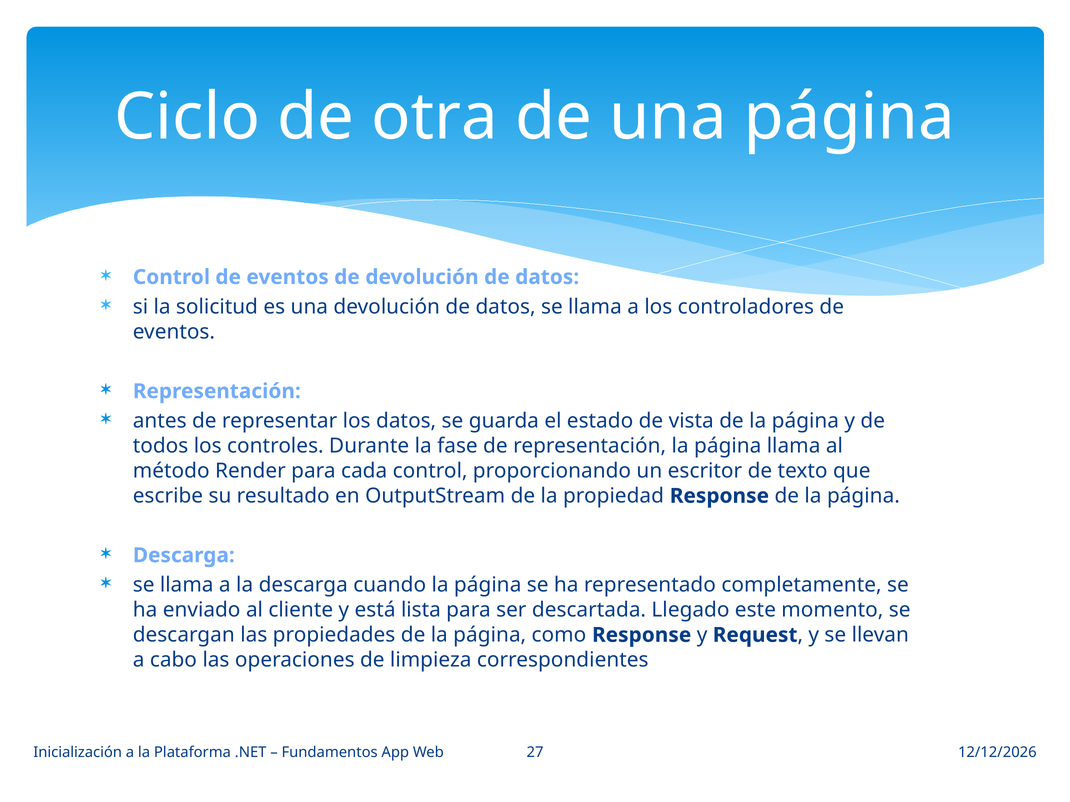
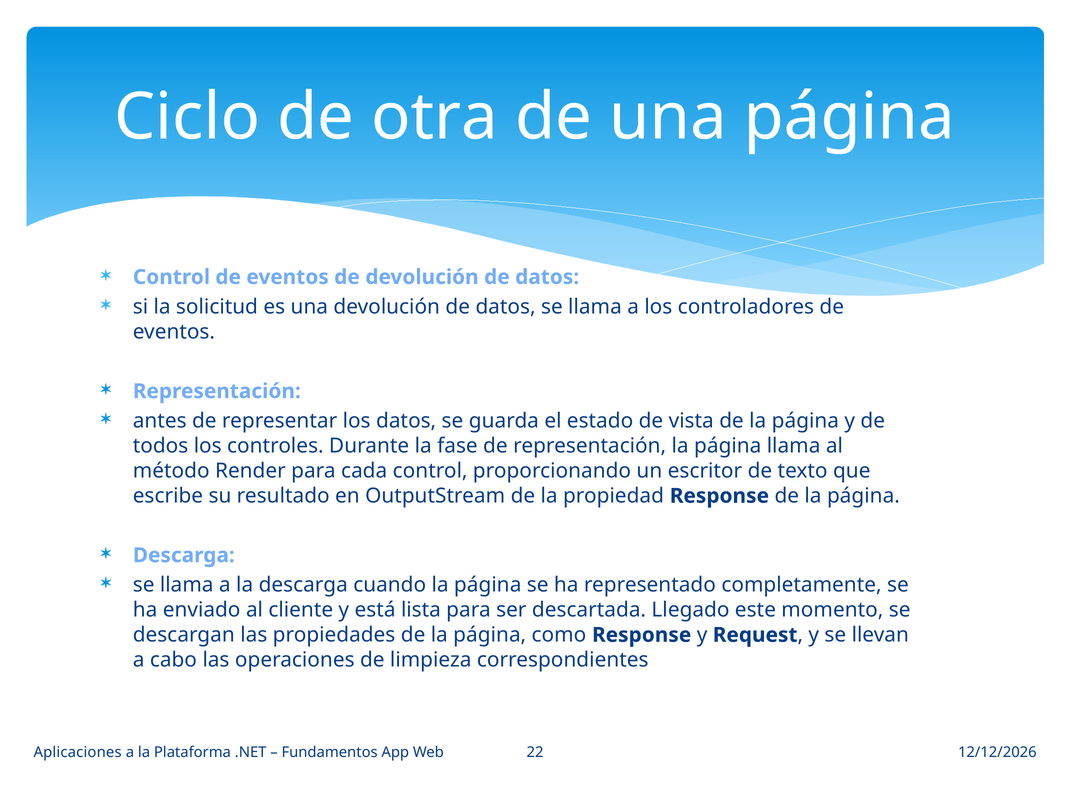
Inicialización: Inicialización -> Aplicaciones (78, 753)
27: 27 -> 22 (535, 753)
